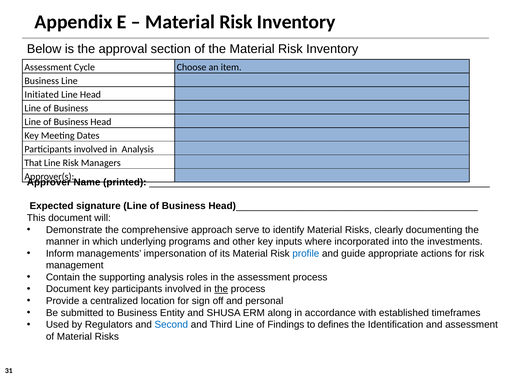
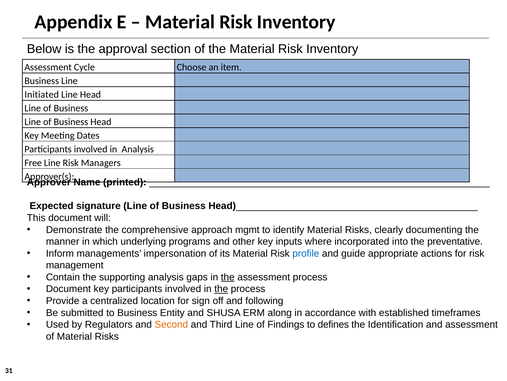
That: That -> Free (33, 162)
serve: serve -> mgmt (247, 229)
investments: investments -> preventative (455, 241)
roles: roles -> gaps (197, 277)
the underline: none -> present (228, 277)
personal: personal -> following (264, 300)
Second colour: blue -> orange (171, 324)
